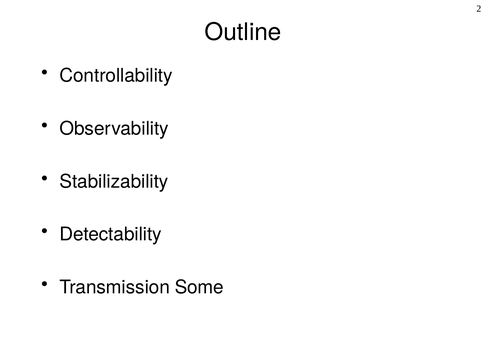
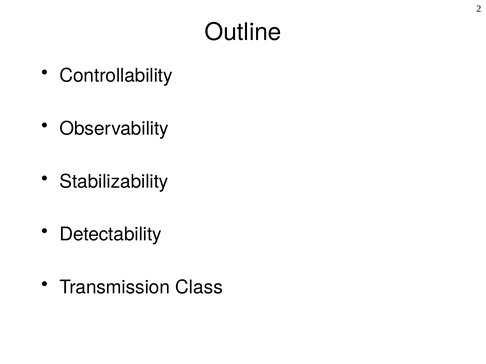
Some: Some -> Class (199, 288)
